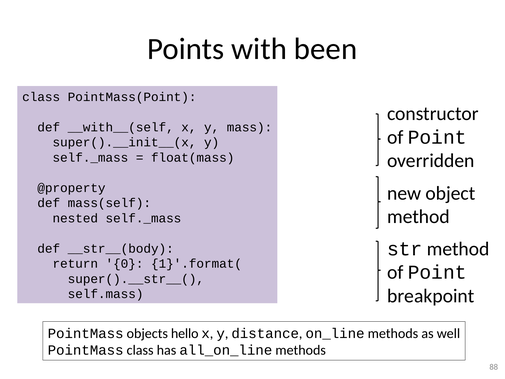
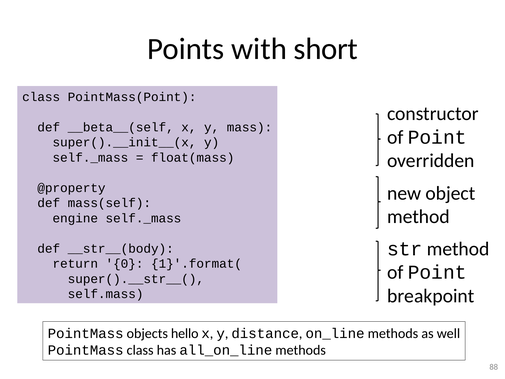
been: been -> short (326, 49)
__with__(self: __with__(self -> __beta__(self (121, 127)
nested: nested -> engine (75, 218)
